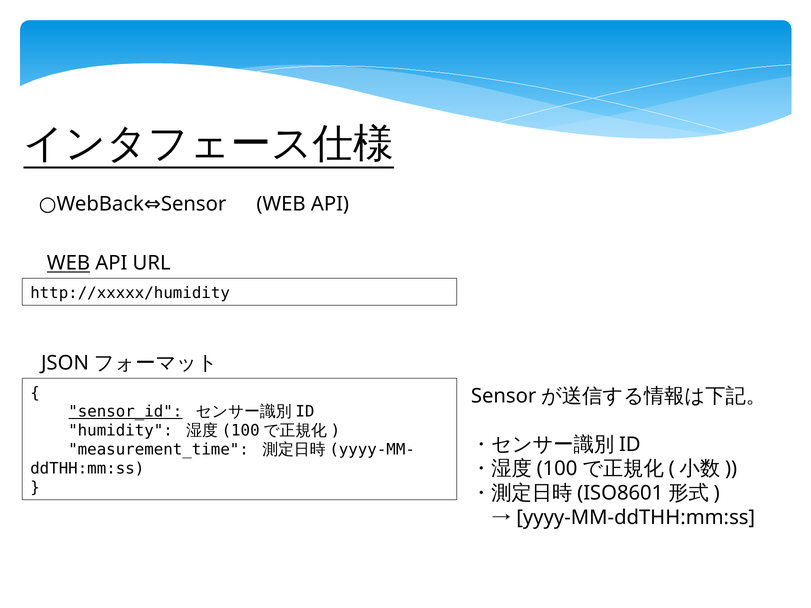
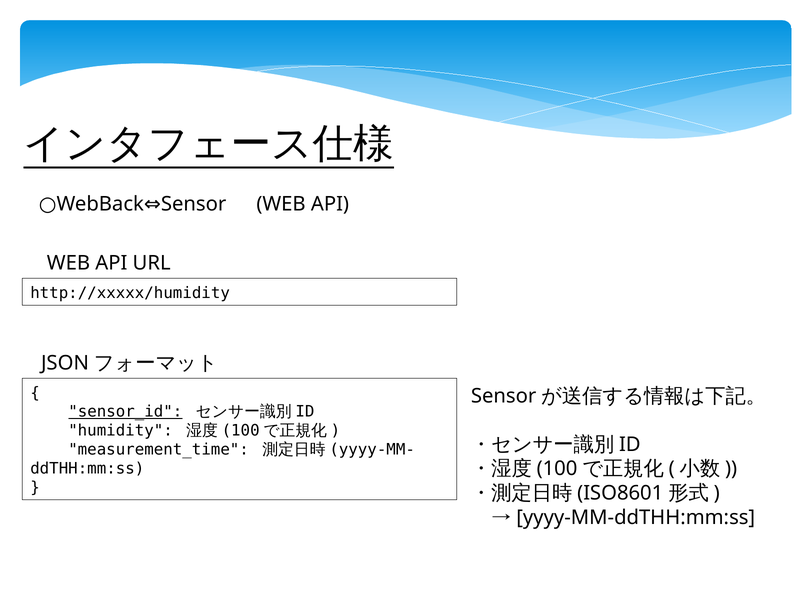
WEB underline: present -> none (68, 263)
